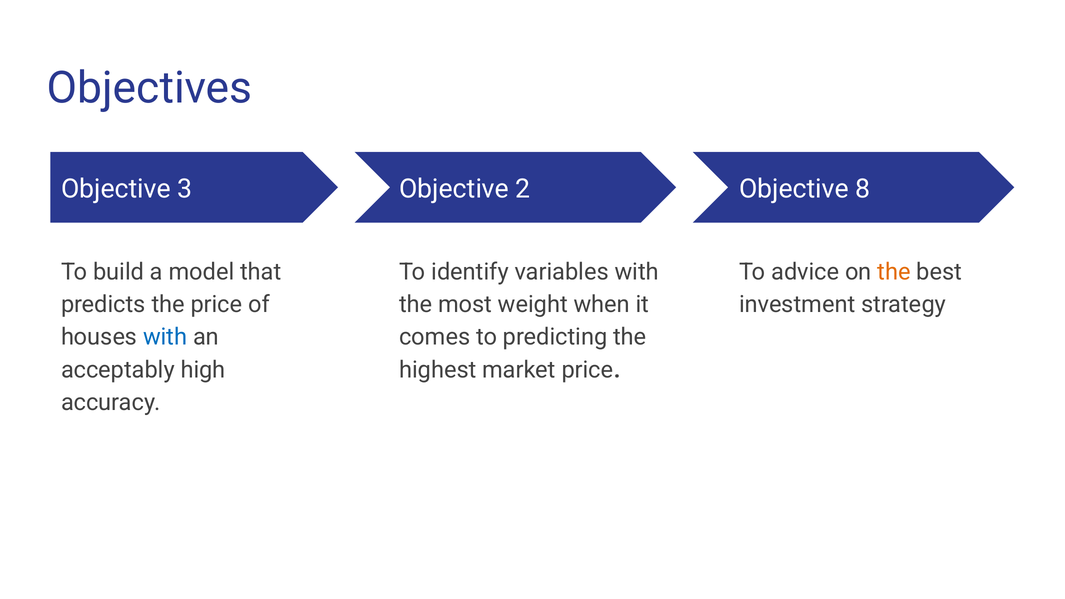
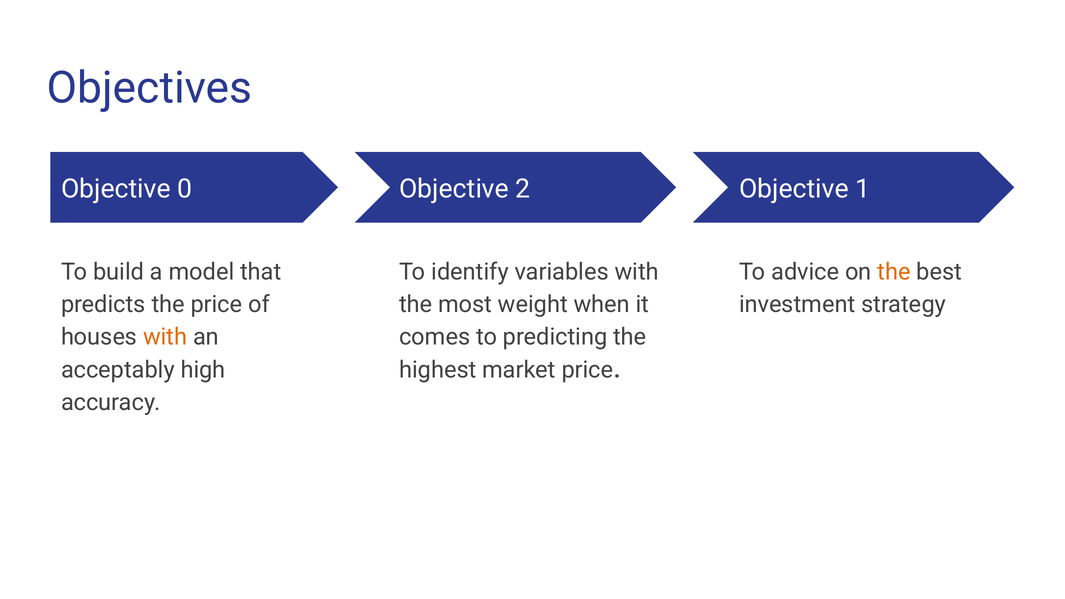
3: 3 -> 0 (185, 189)
8: 8 -> 1 (863, 189)
with colour: blue -> orange (165, 337)
